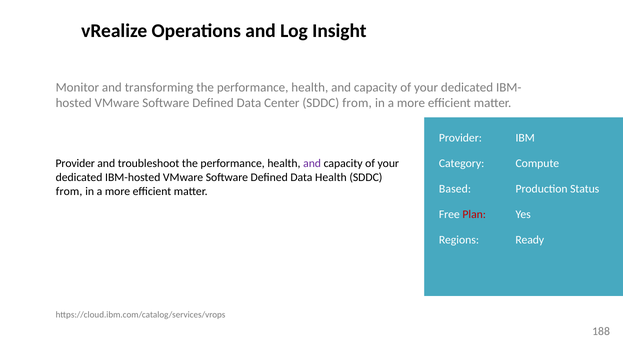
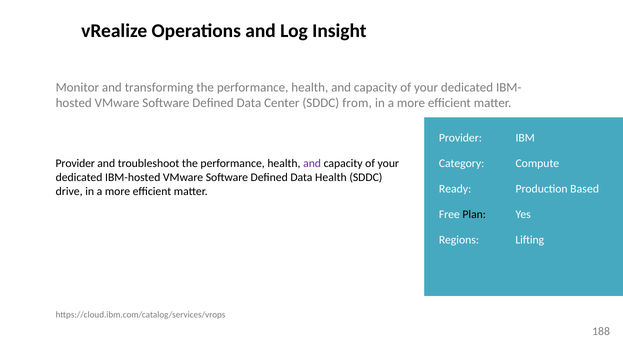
Based: Based -> Ready (455, 189)
Status: Status -> Based (585, 189)
from: from -> drive (69, 191)
Plan colour: red -> black (474, 214)
Ready: Ready -> Lifting (530, 240)
